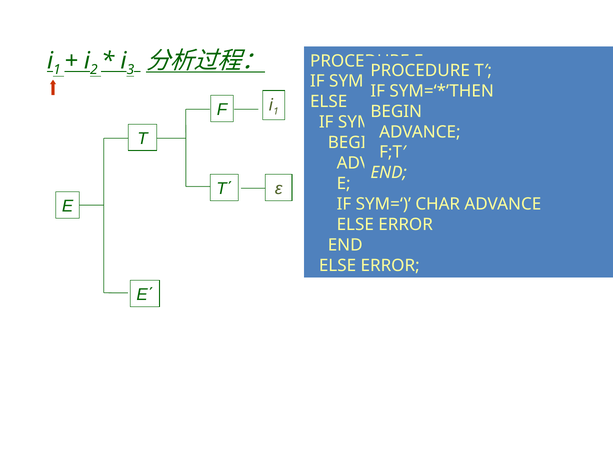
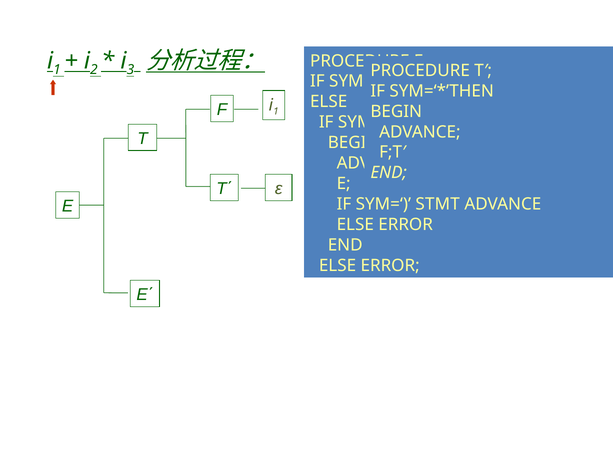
CHAR: CHAR -> STMT (438, 204)
